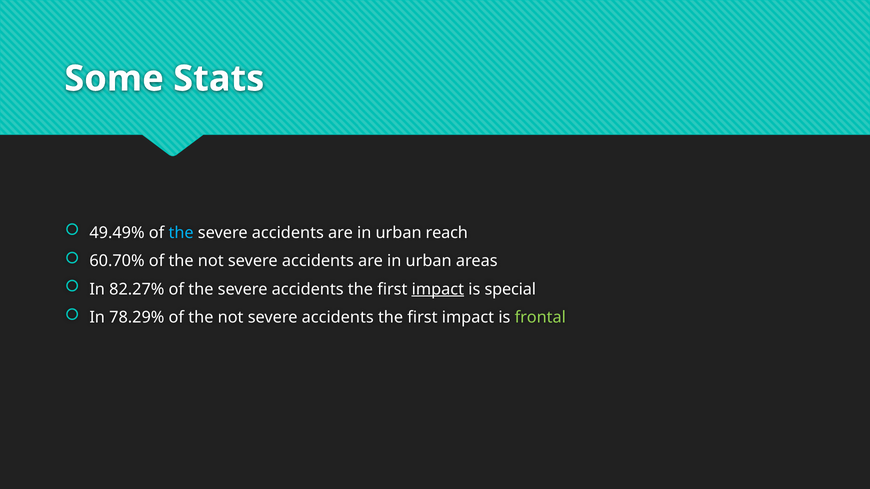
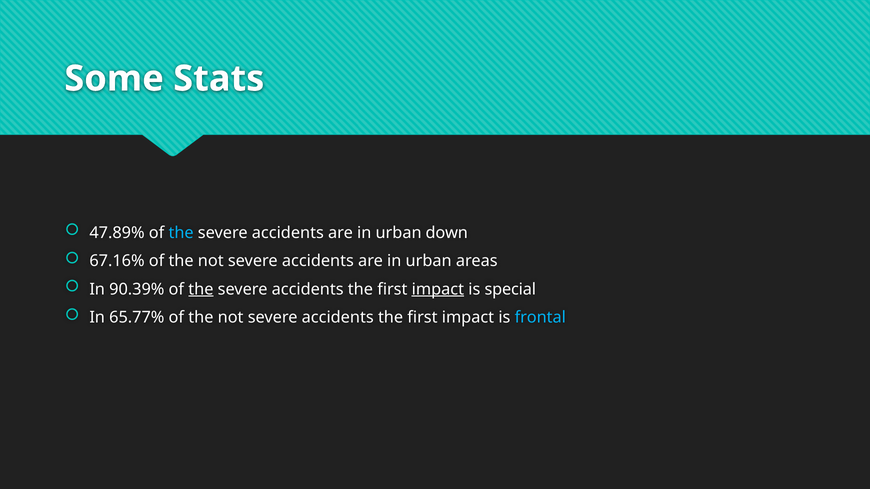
49.49%: 49.49% -> 47.89% (117, 233)
reach: reach -> down (447, 233)
60.70%: 60.70% -> 67.16% (117, 261)
82.27%: 82.27% -> 90.39% (137, 289)
the underline: none -> present (201, 289)
78.29%: 78.29% -> 65.77% (137, 318)
frontal colour: light green -> light blue (540, 318)
